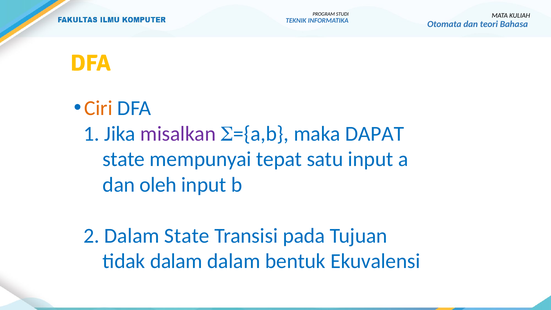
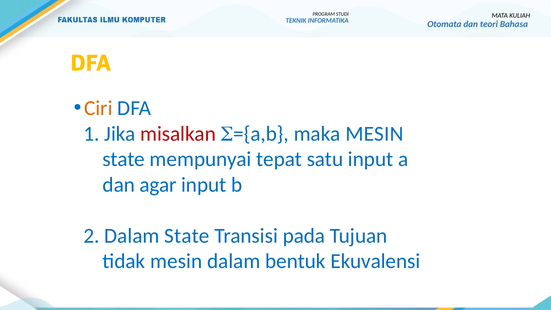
misalkan colour: purple -> red (178, 134)
maka DAPAT: DAPAT -> MESIN (374, 134)
oleh: oleh -> agar (158, 185)
tidak dalam: dalam -> mesin (176, 261)
